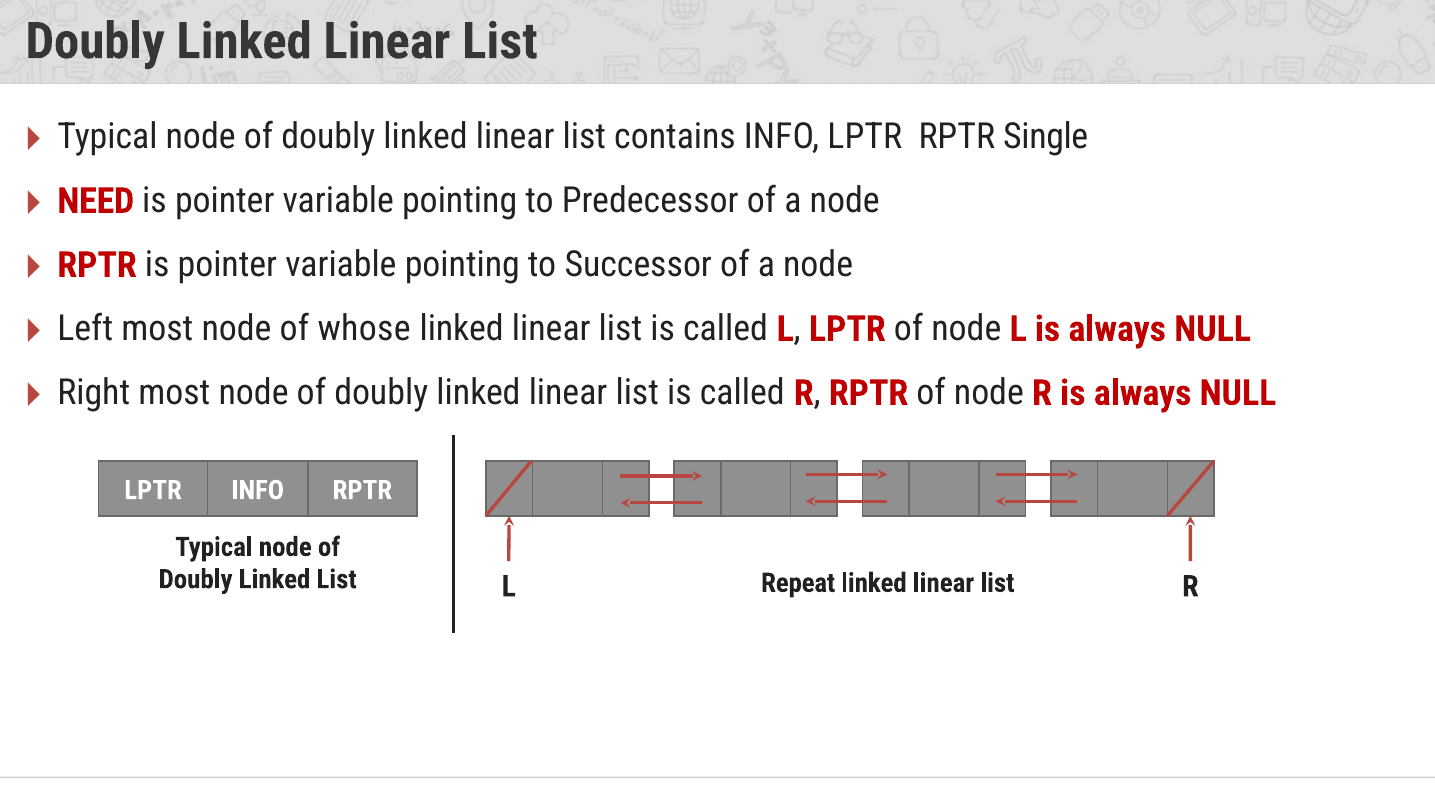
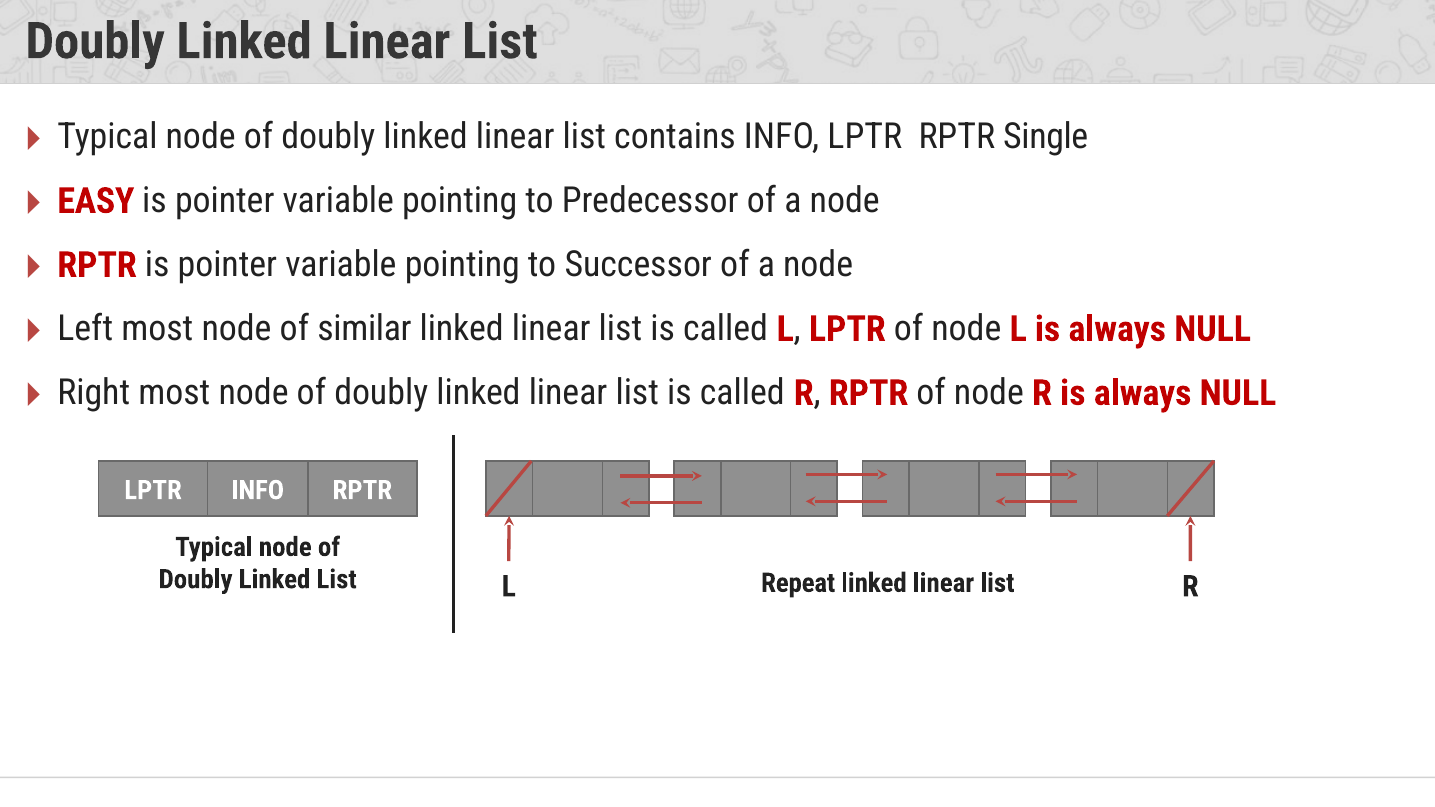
NEED: NEED -> EASY (96, 201)
whose: whose -> similar (364, 329)
